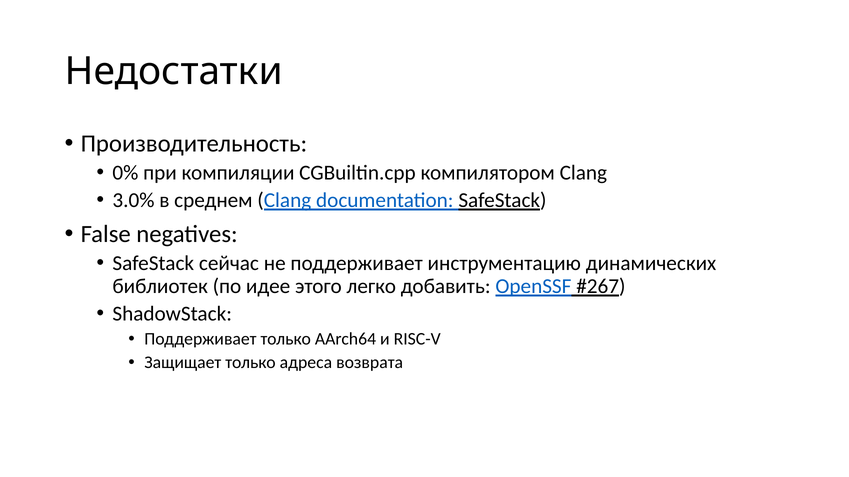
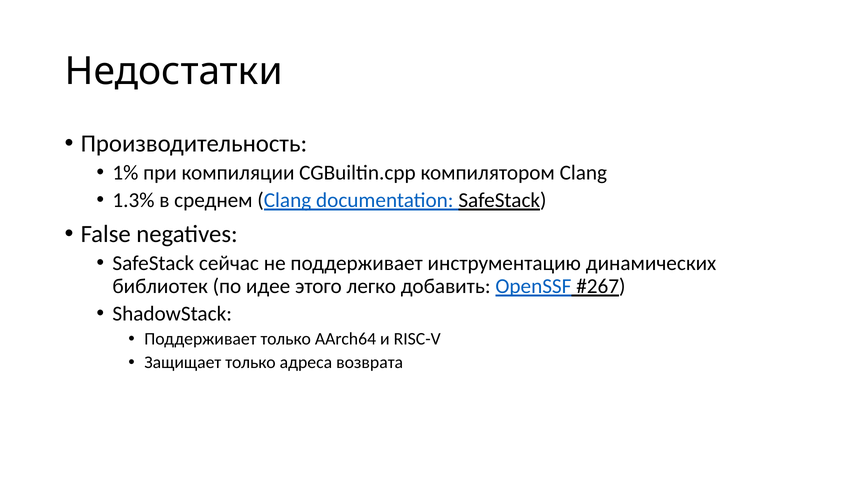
0%: 0% -> 1% (125, 173)
3.0%: 3.0% -> 1.3% (133, 200)
